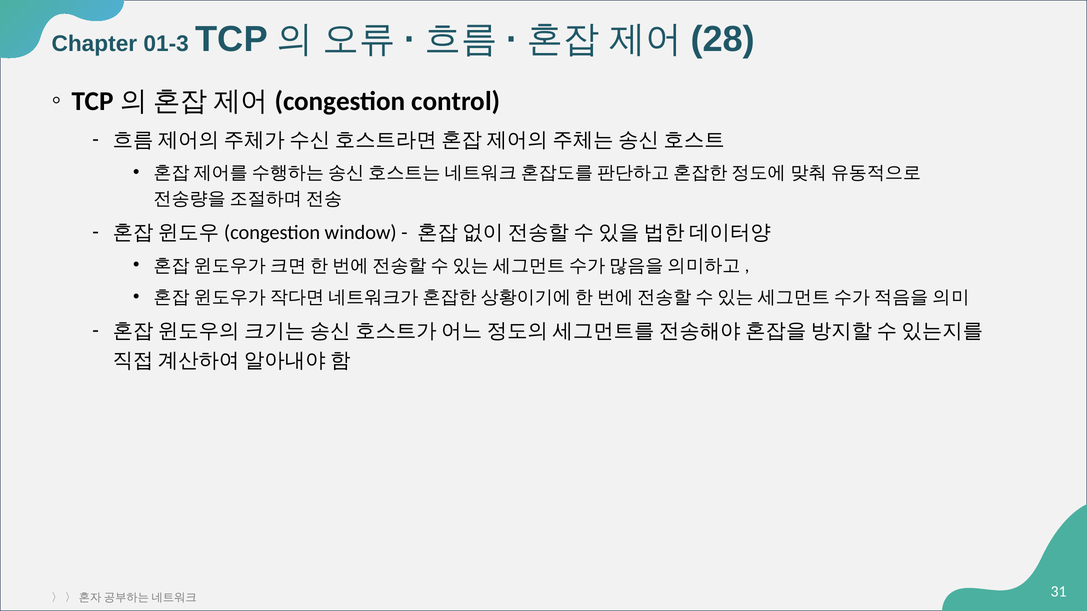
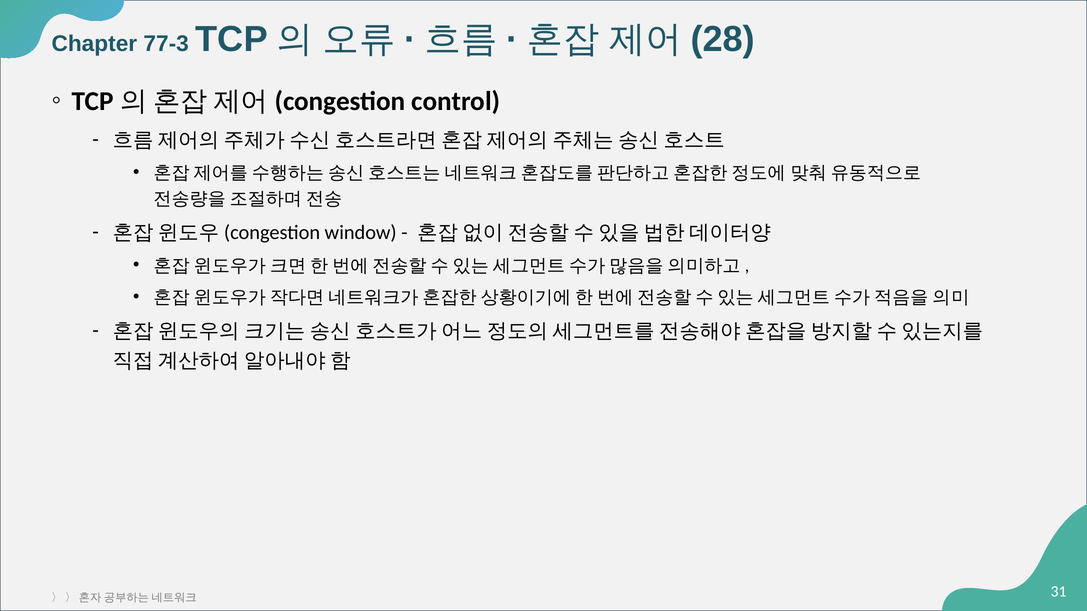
01-3: 01-3 -> 77-3 (166, 44)
